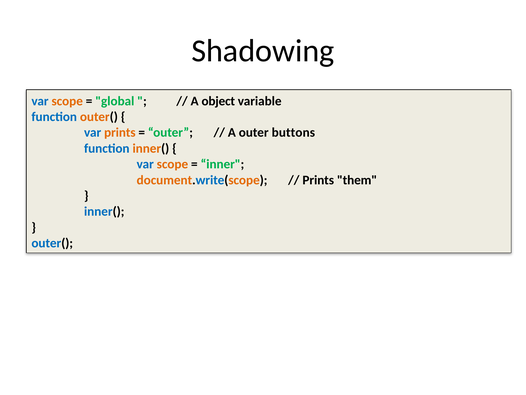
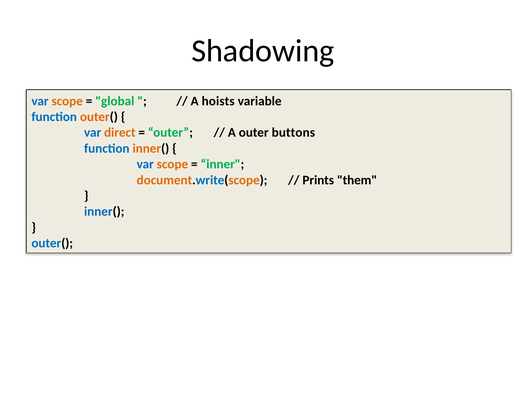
object: object -> hoists (218, 101)
var prints: prints -> direct (120, 132)
